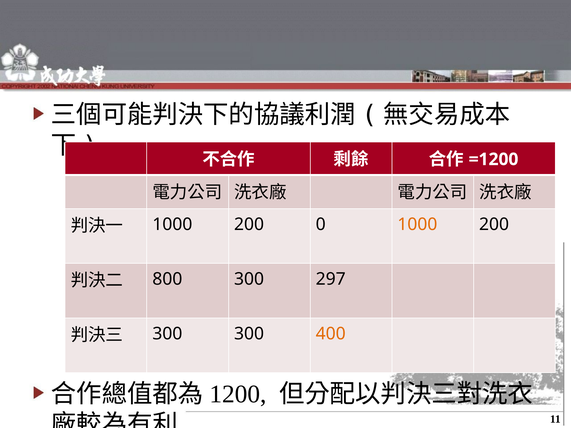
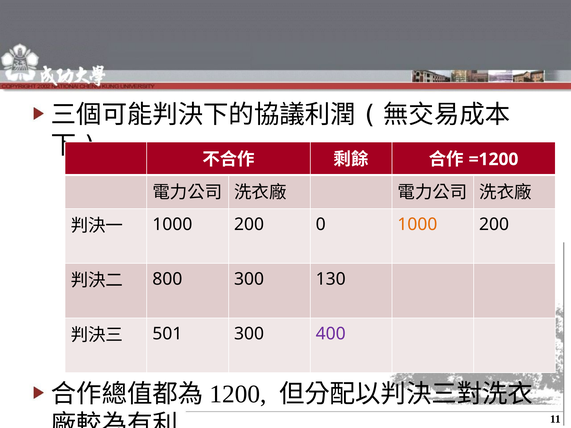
297: 297 -> 130 (331, 279)
300: 300 -> 501 (167, 334)
400 colour: orange -> purple (331, 334)
